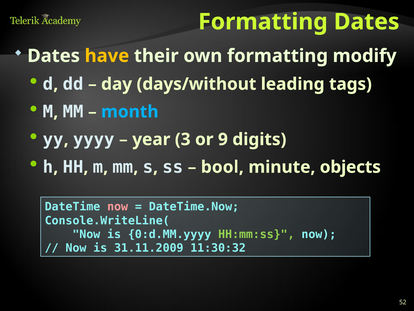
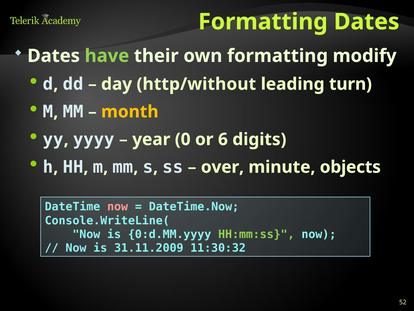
have colour: yellow -> light green (107, 56)
days/without: days/without -> http/without (196, 84)
tags: tags -> turn (350, 84)
month colour: light blue -> yellow (130, 112)
3: 3 -> 0 (183, 139)
9: 9 -> 6 (223, 139)
bool: bool -> over (222, 167)
